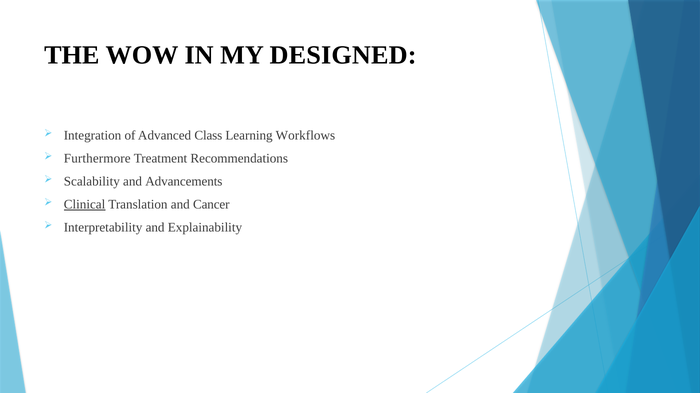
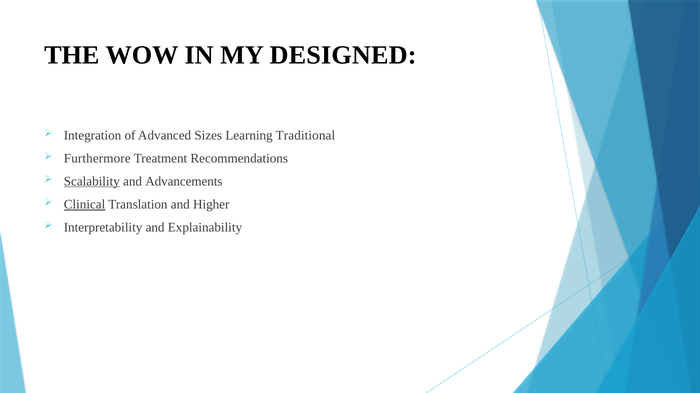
Class: Class -> Sizes (208, 135)
Workflows: Workflows -> Traditional (305, 135)
Scalability underline: none -> present (92, 182)
Cancer: Cancer -> Higher (211, 205)
